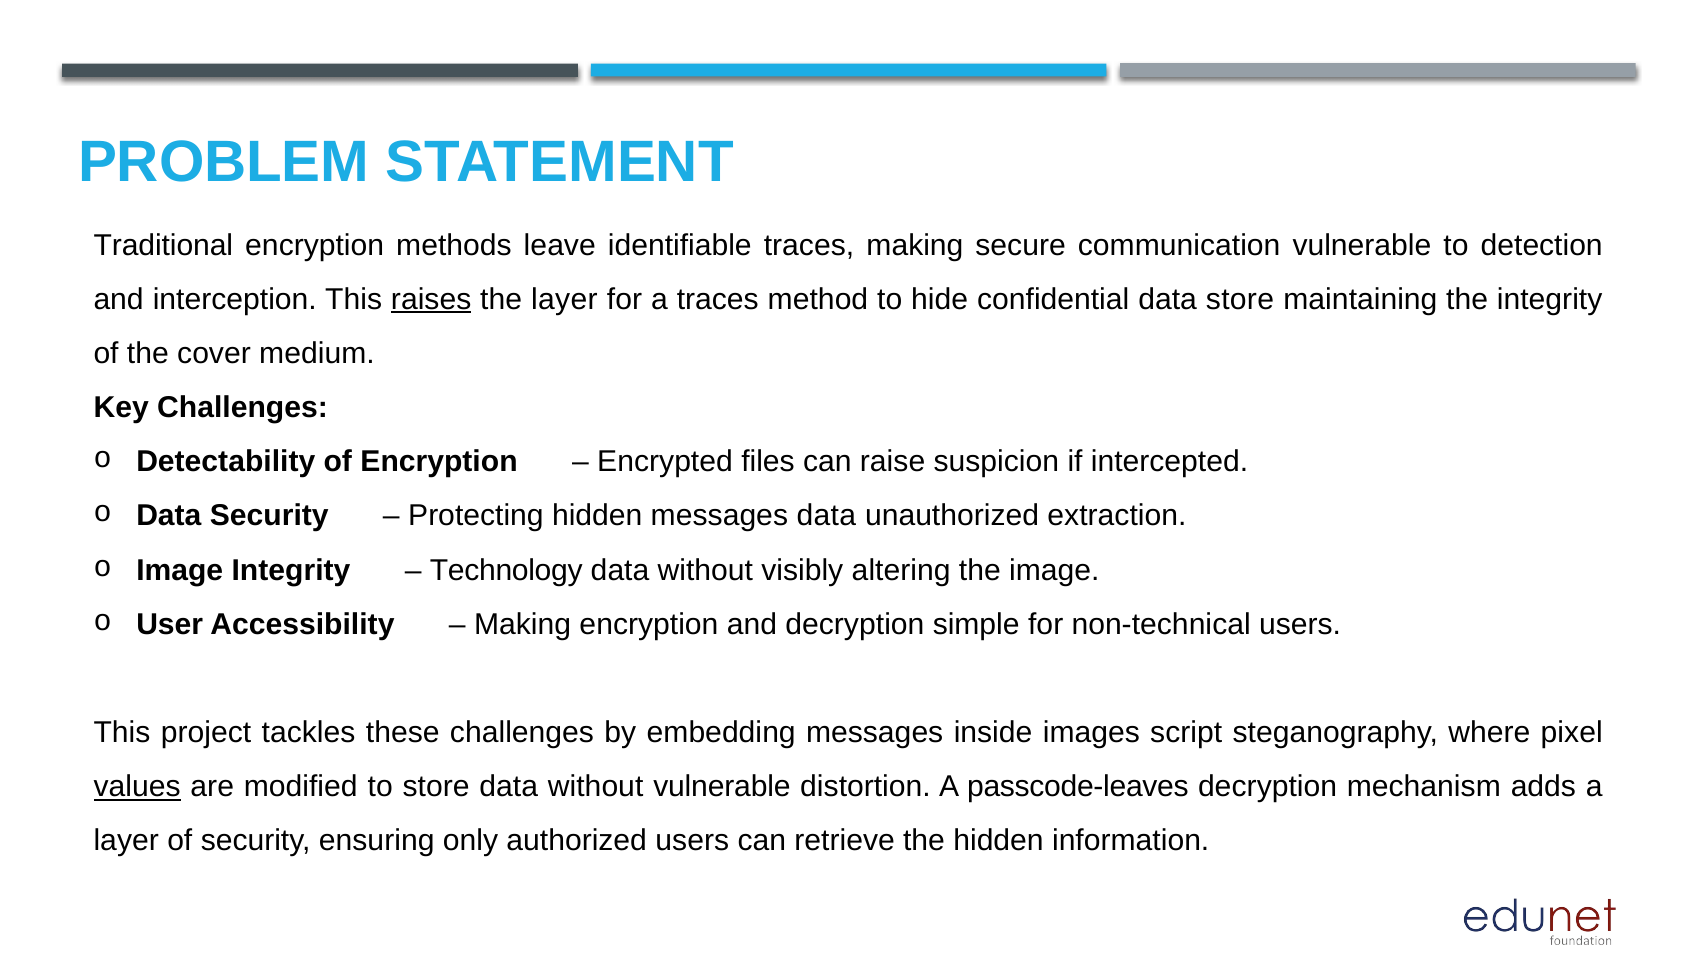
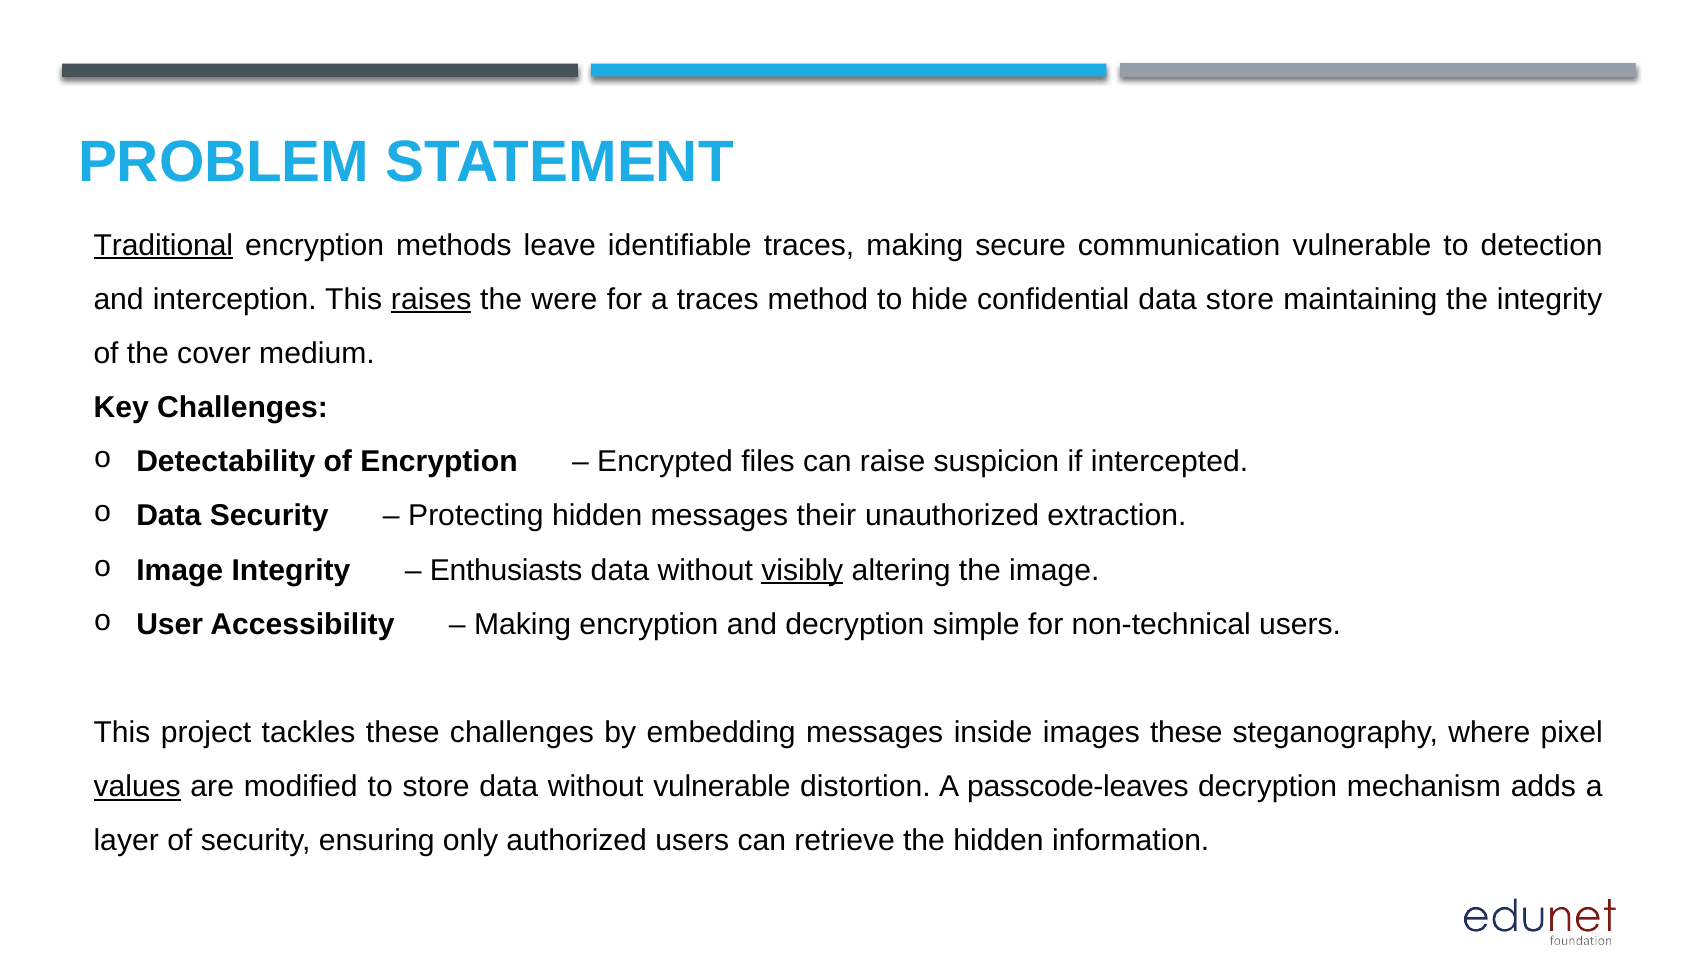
Traditional underline: none -> present (163, 245)
the layer: layer -> were (564, 299)
messages data: data -> their (826, 516)
Technology: Technology -> Enthusiasts (506, 570)
visibly underline: none -> present (802, 570)
images script: script -> these (1186, 733)
